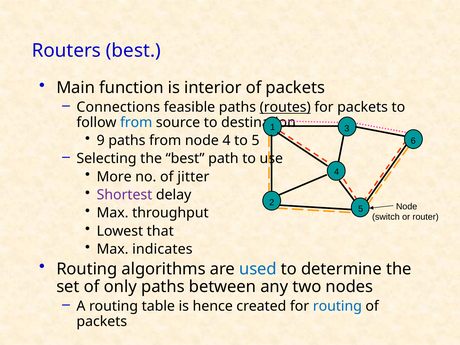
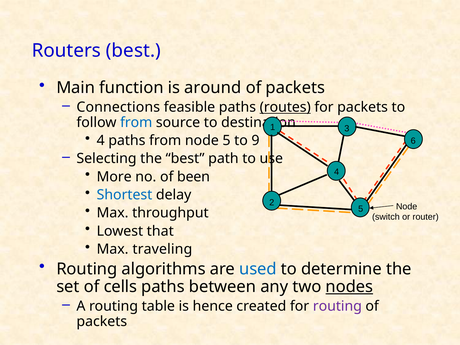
interior: interior -> around (213, 88)
9: 9 -> 4 (101, 141)
node 4: 4 -> 5 (227, 141)
to 5: 5 -> 9 (256, 141)
jitter: jitter -> been (194, 177)
Shortest colour: purple -> blue (124, 195)
indicates: indicates -> traveling (162, 249)
only: only -> cells (120, 287)
nodes underline: none -> present (349, 287)
routing colour: blue -> purple (337, 306)
